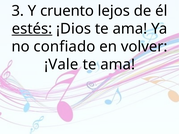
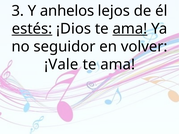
cruento: cruento -> anhelos (67, 11)
ama underline: none -> present (130, 29)
confiado: confiado -> seguidor (65, 47)
